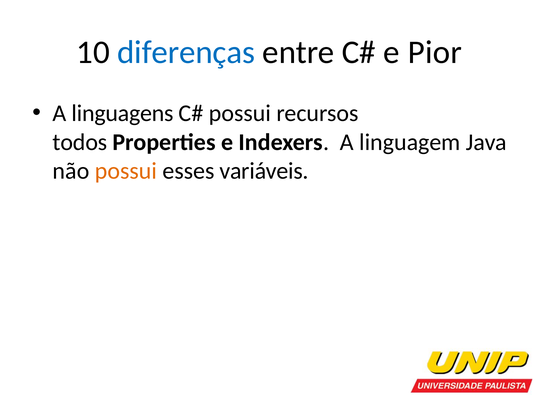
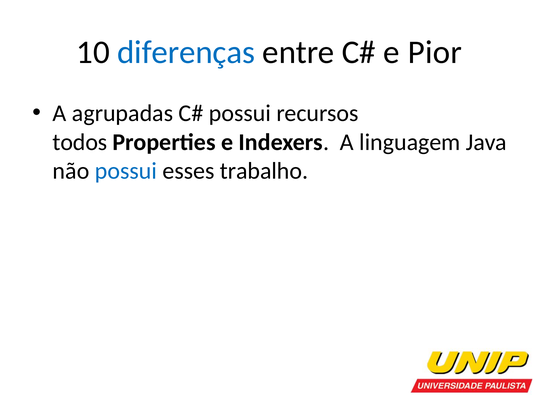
linguagens: linguagens -> agrupadas (123, 113)
possui colour: orange -> blue (126, 171)
variáveis: variáveis -> trabalho (264, 171)
